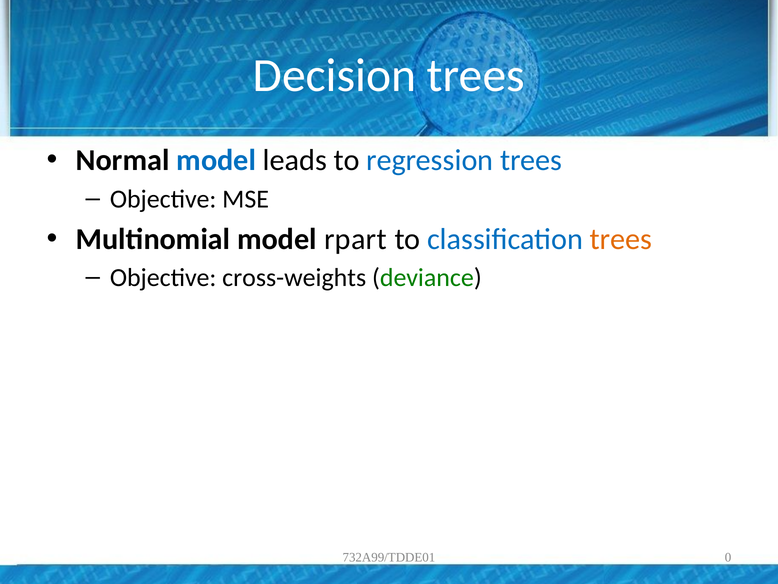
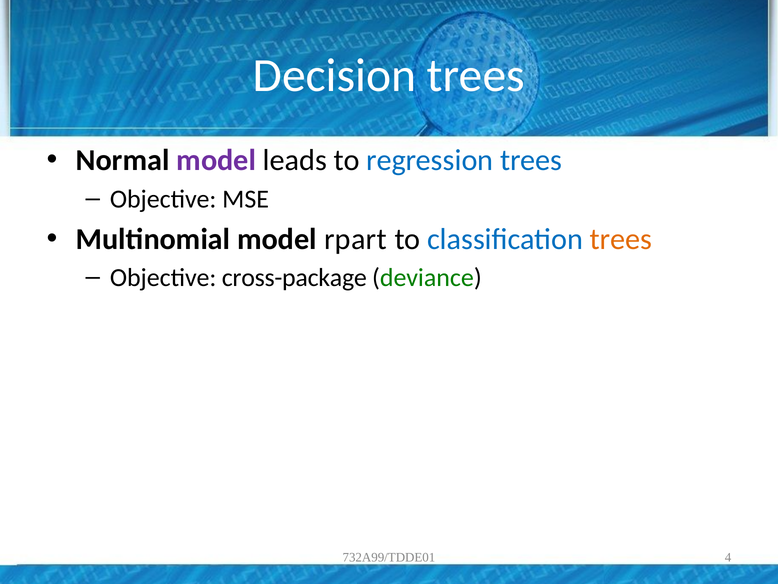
model colour: blue -> purple (216, 160)
cross-weights: cross-weights -> cross-package (294, 278)
0: 0 -> 4 (728, 557)
